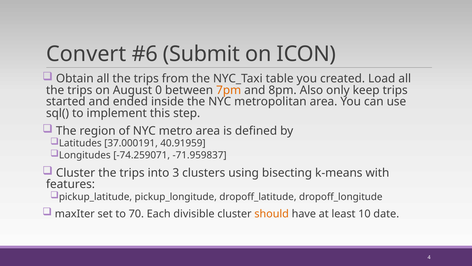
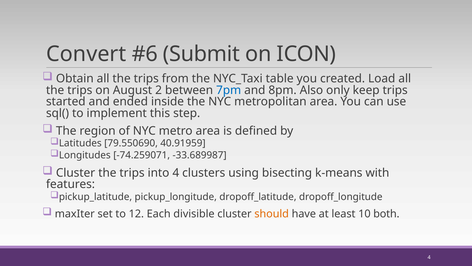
0: 0 -> 2 (159, 90)
7pm colour: orange -> blue (229, 90)
37.000191: 37.000191 -> 79.550690 (131, 143)
-71.959837: -71.959837 -> -33.689987 (200, 155)
into 3: 3 -> 4 (176, 173)
70: 70 -> 12 (136, 213)
date: date -> both (386, 213)
